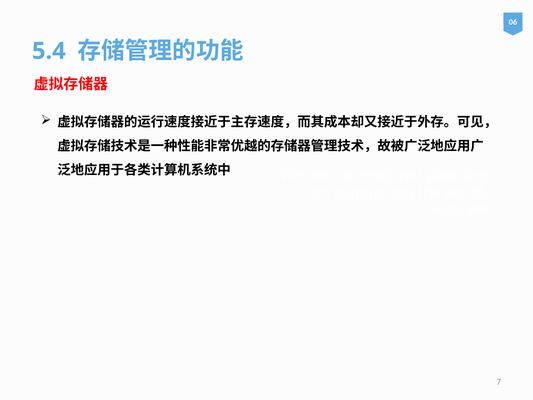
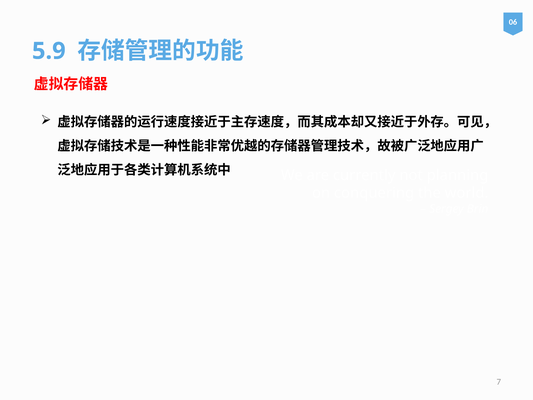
5.4: 5.4 -> 5.9 (49, 51)
